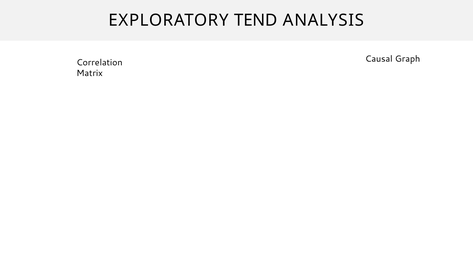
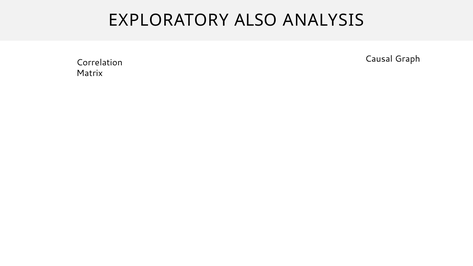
TEND: TEND -> ALSO (256, 20)
